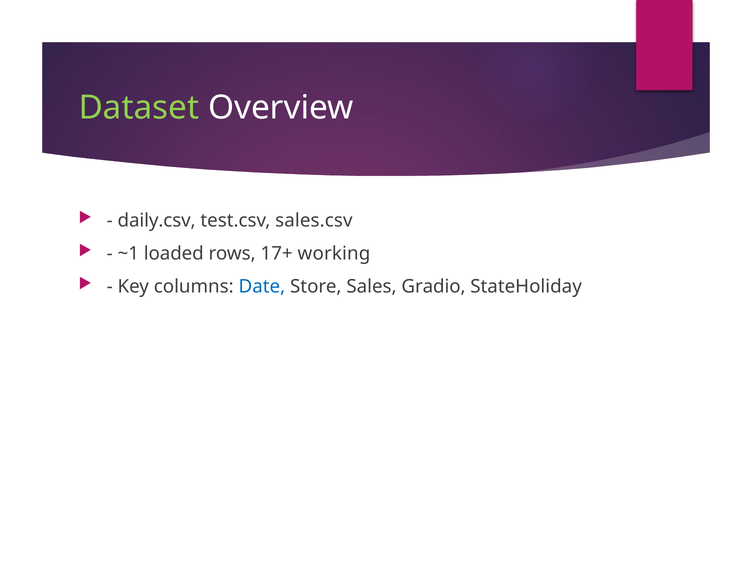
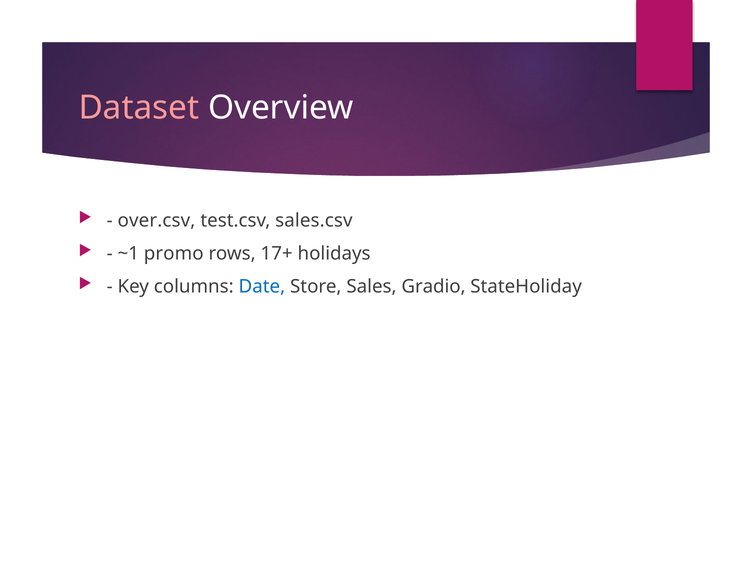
Dataset colour: light green -> pink (139, 108)
daily.csv: daily.csv -> over.csv (156, 221)
loaded: loaded -> promo (174, 254)
working: working -> holidays (334, 254)
